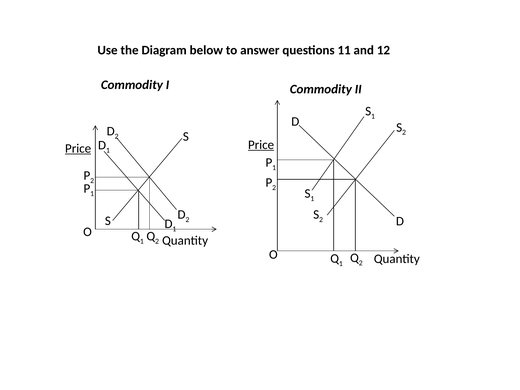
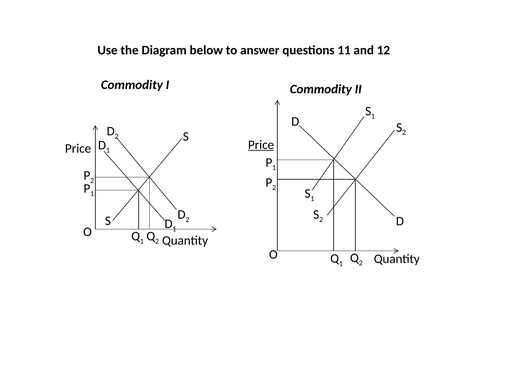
Price underline: present -> none (78, 148)
